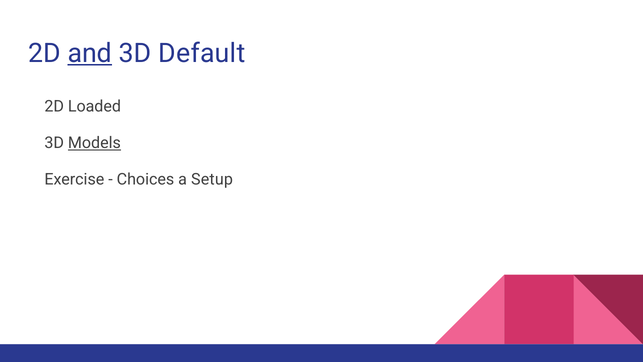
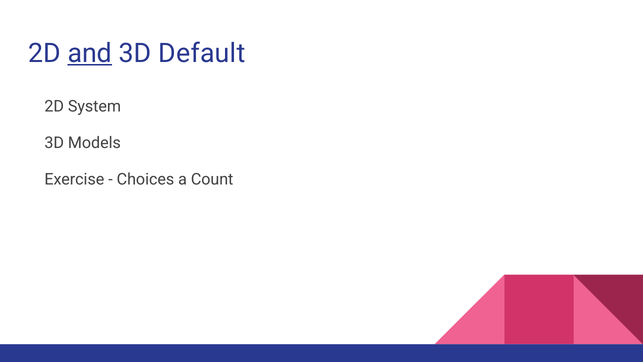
Loaded: Loaded -> System (94, 107)
Models underline: present -> none (94, 143)
Setup: Setup -> Count (212, 179)
